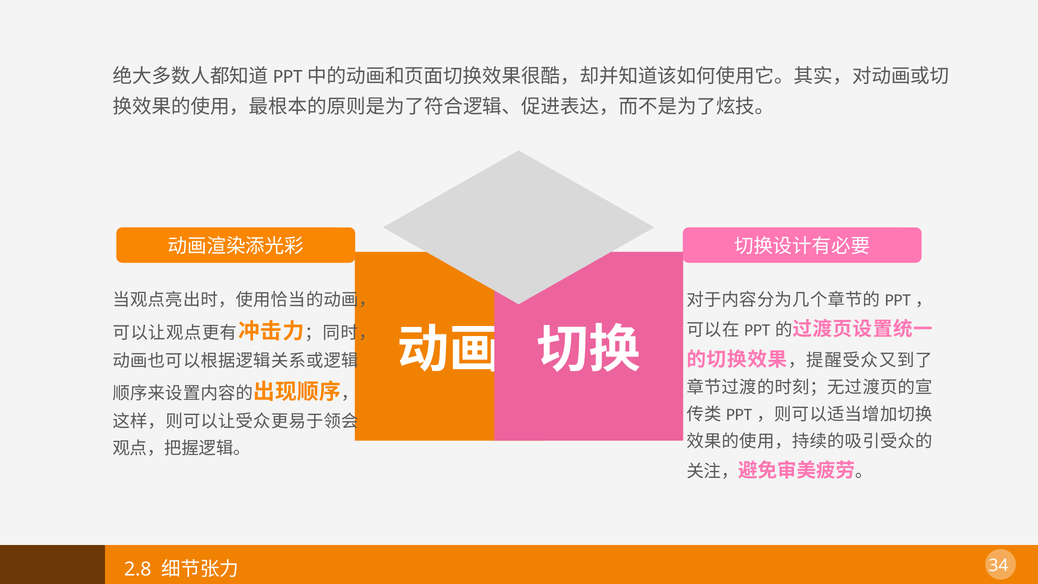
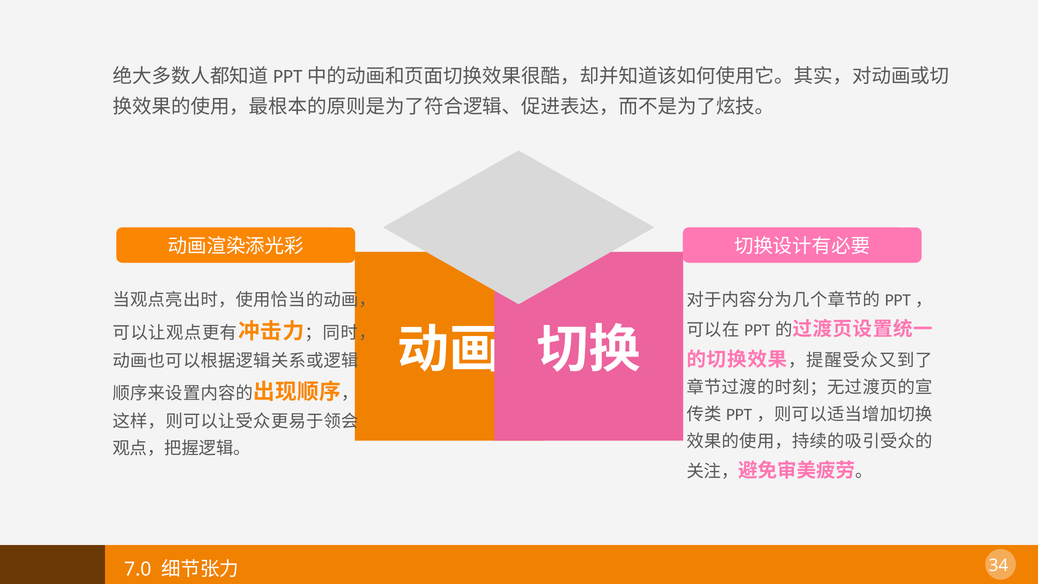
2.8: 2.8 -> 7.0 (138, 569)
